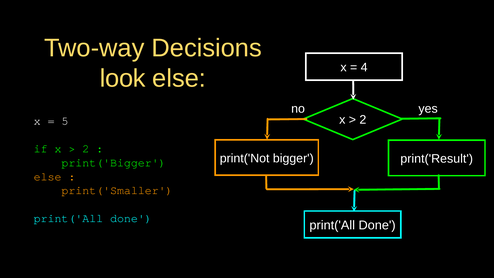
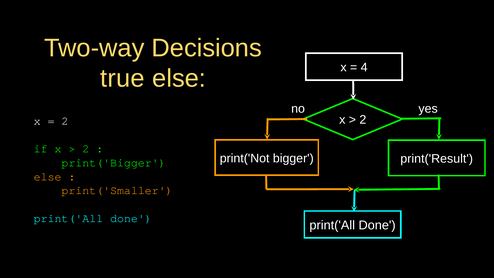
look: look -> true (122, 79)
5: 5 -> 2 (65, 121)
